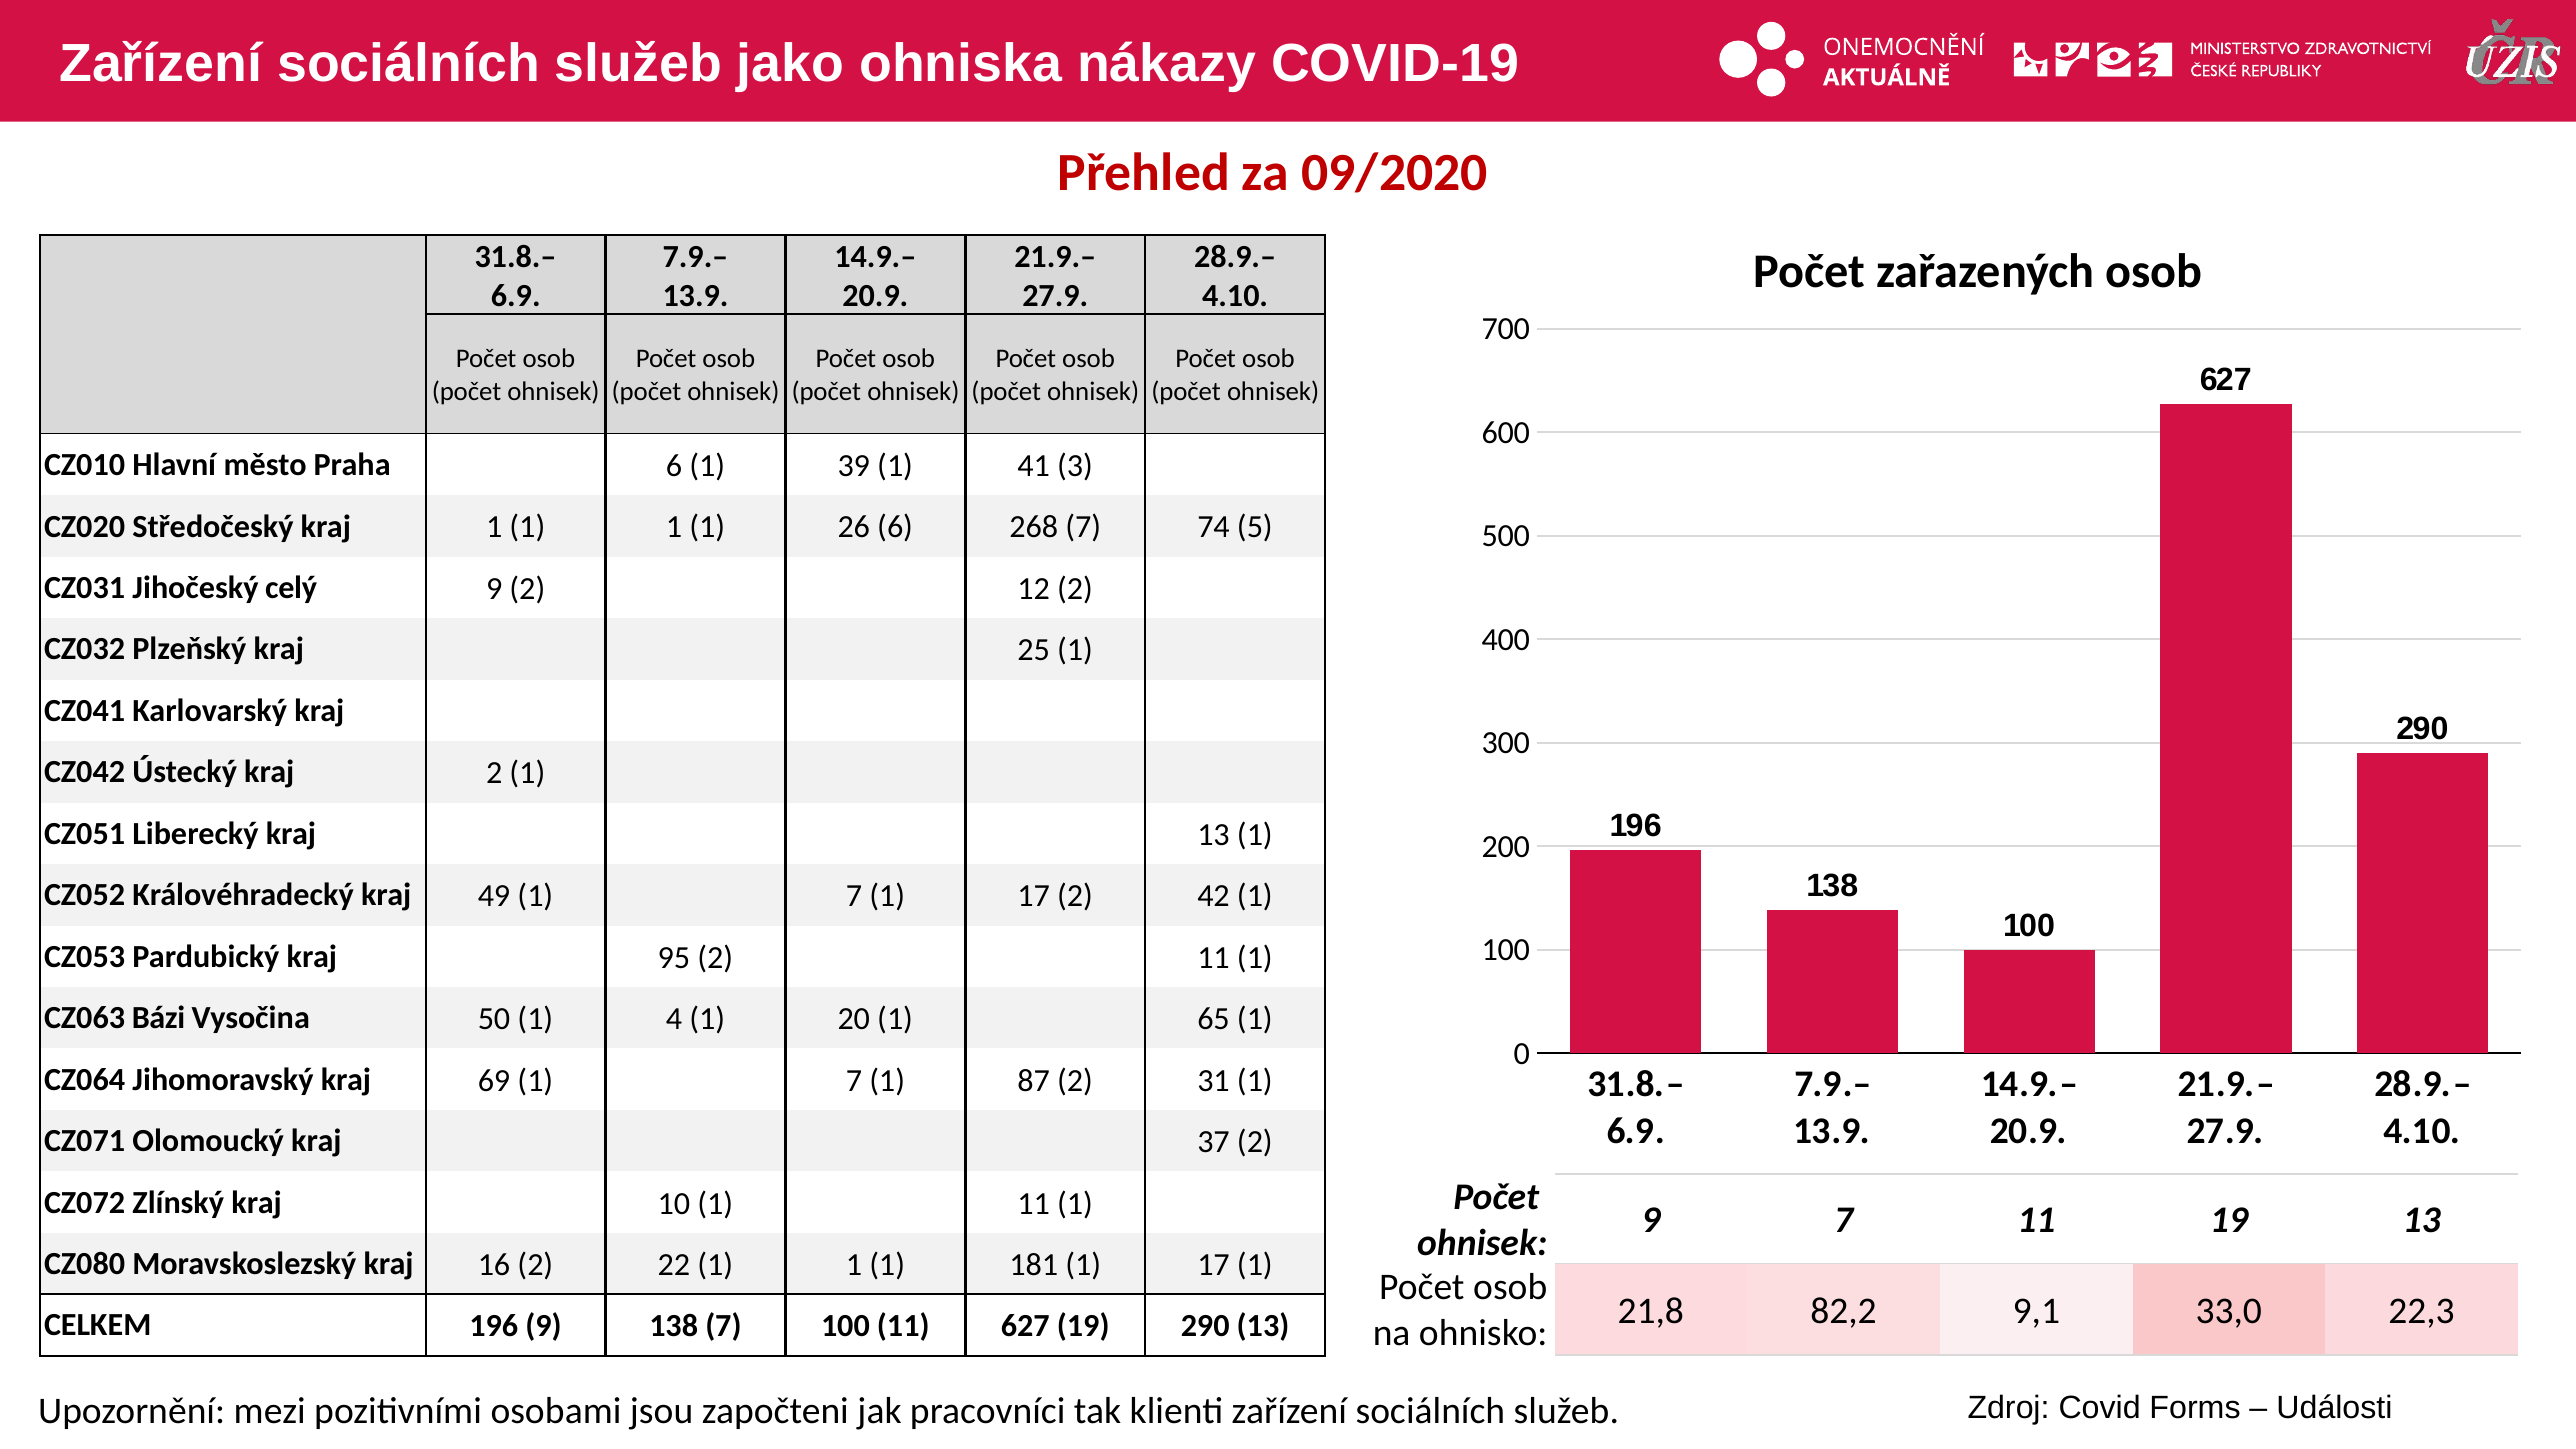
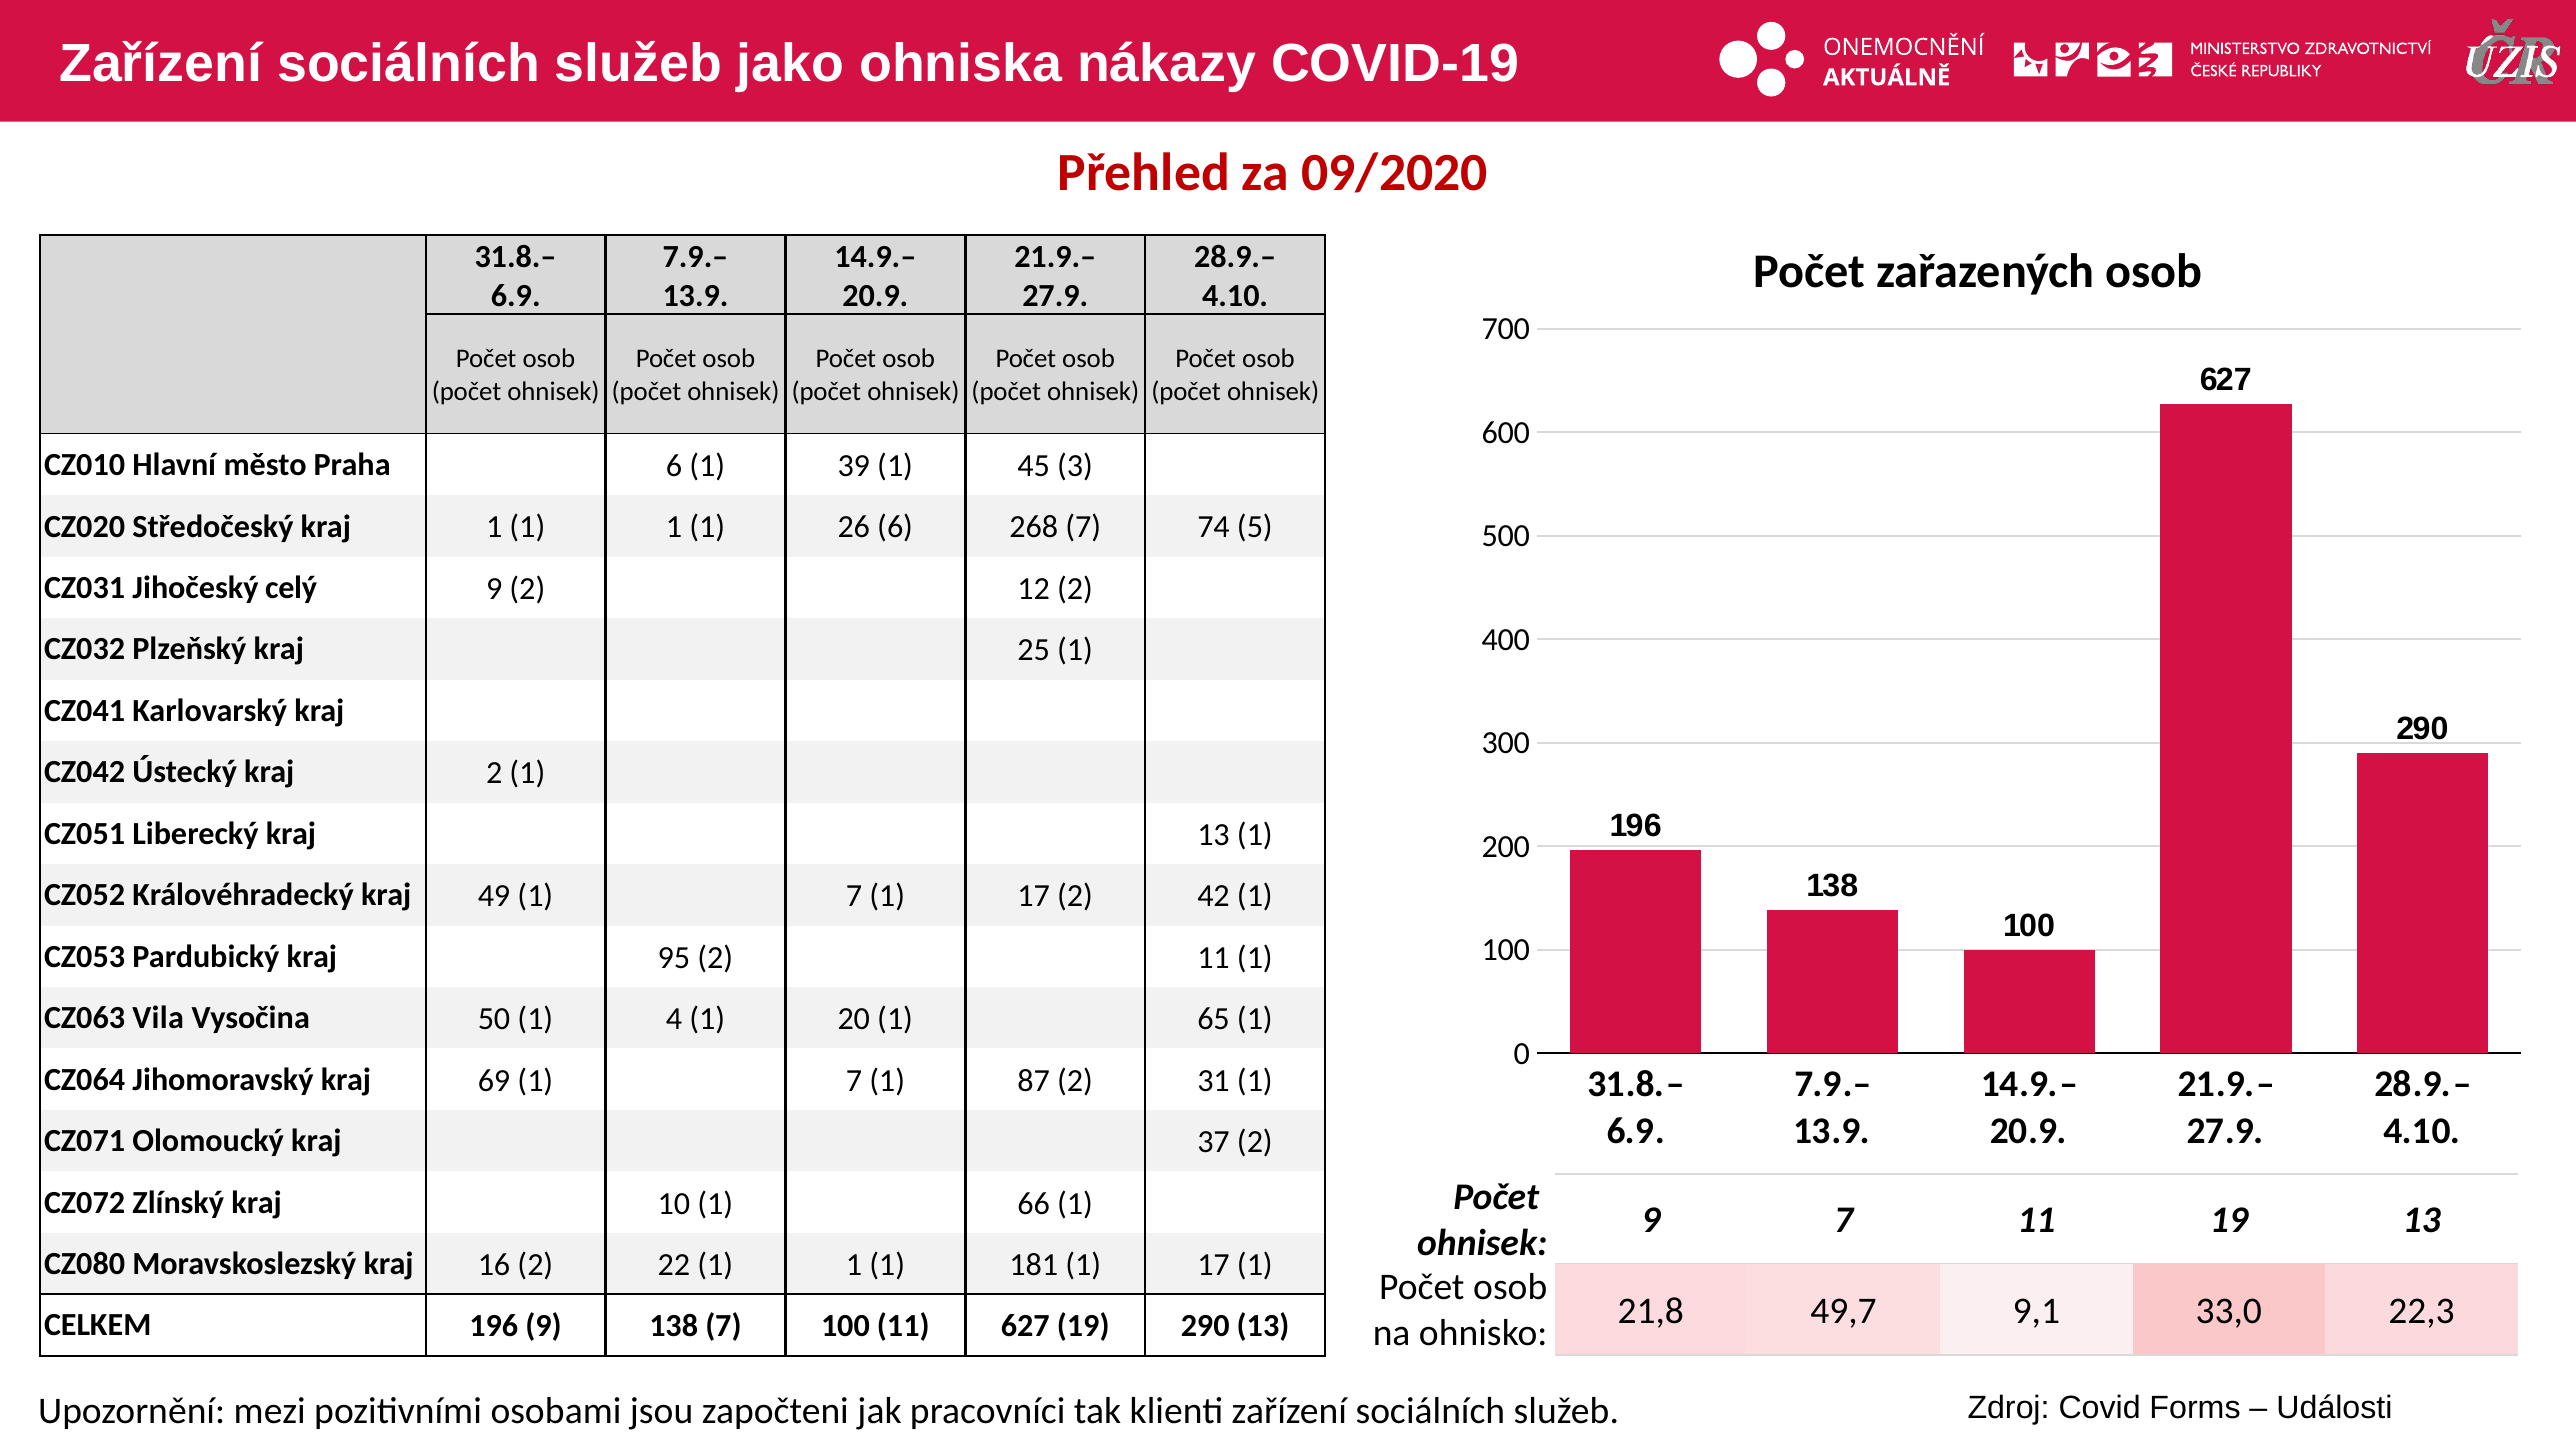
41: 41 -> 45 (1034, 466)
Bázi: Bázi -> Vila (158, 1018)
1 11: 11 -> 66 (1034, 1203)
82,2: 82,2 -> 49,7 (1844, 1311)
